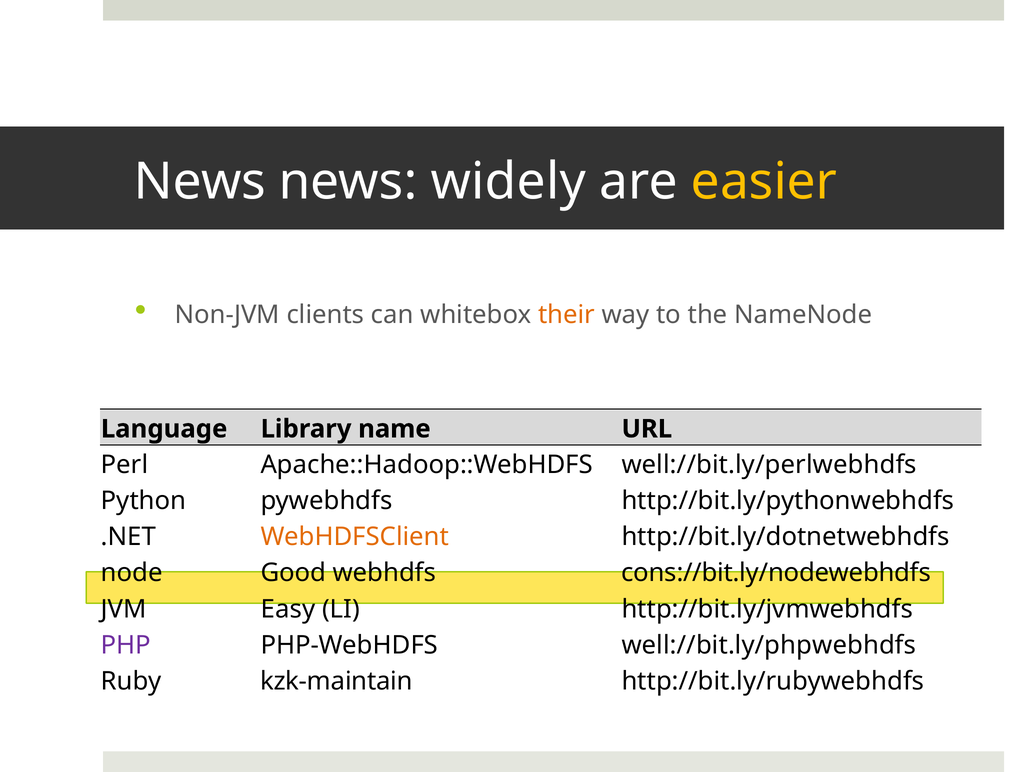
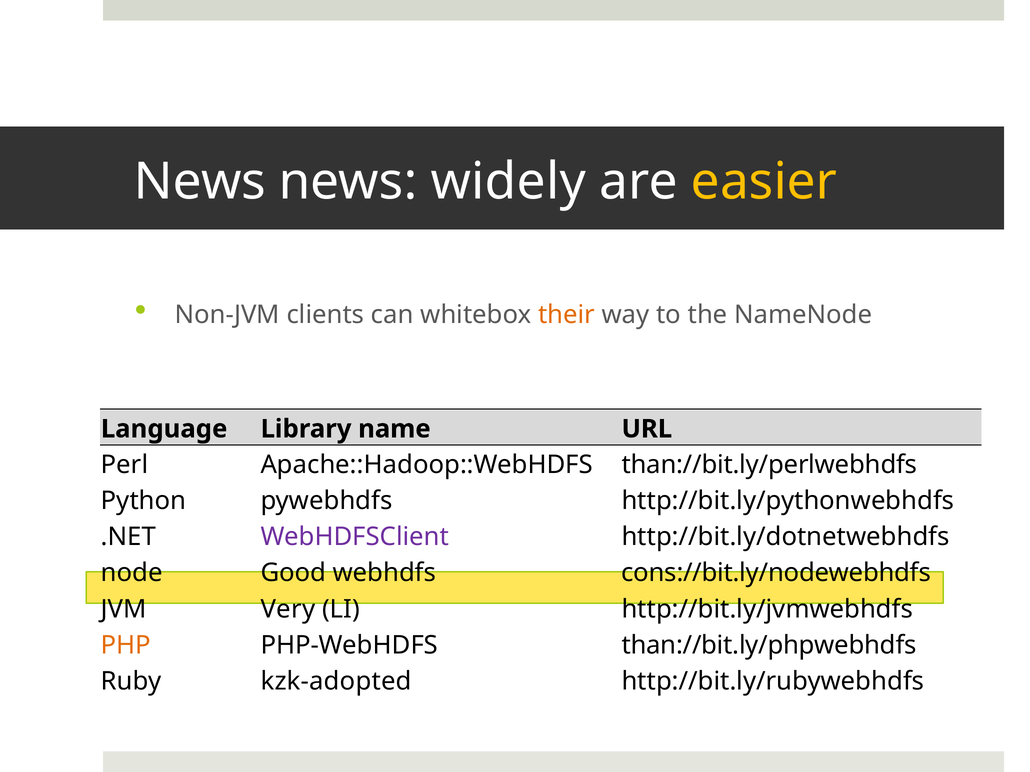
well://bit.ly/perlwebhdfs: well://bit.ly/perlwebhdfs -> than://bit.ly/perlwebhdfs (769, 465)
WebHDFSClient colour: orange -> purple (355, 537)
Easy: Easy -> Very (288, 609)
PHP colour: purple -> orange (126, 645)
well://bit.ly/phpwebhdfs: well://bit.ly/phpwebhdfs -> than://bit.ly/phpwebhdfs (769, 645)
kzk-maintain: kzk-maintain -> kzk-adopted (336, 682)
